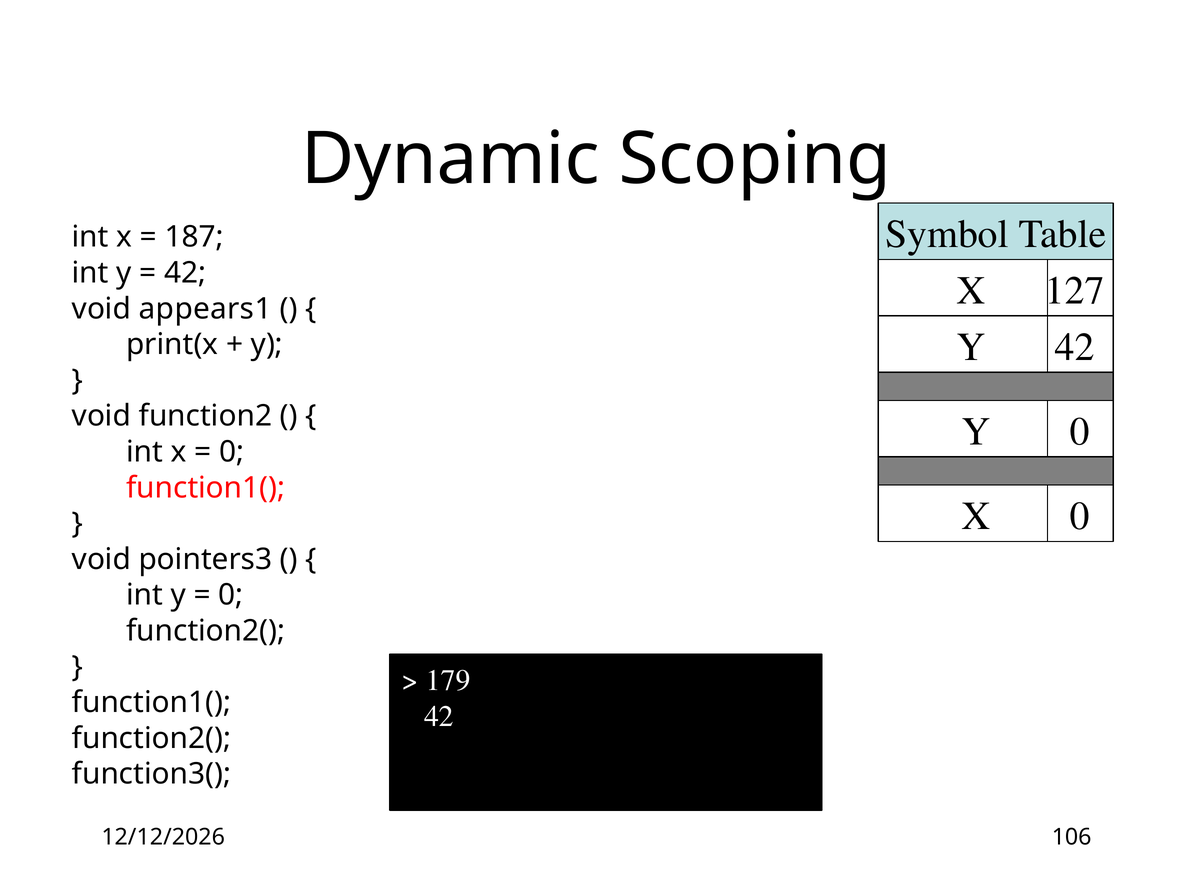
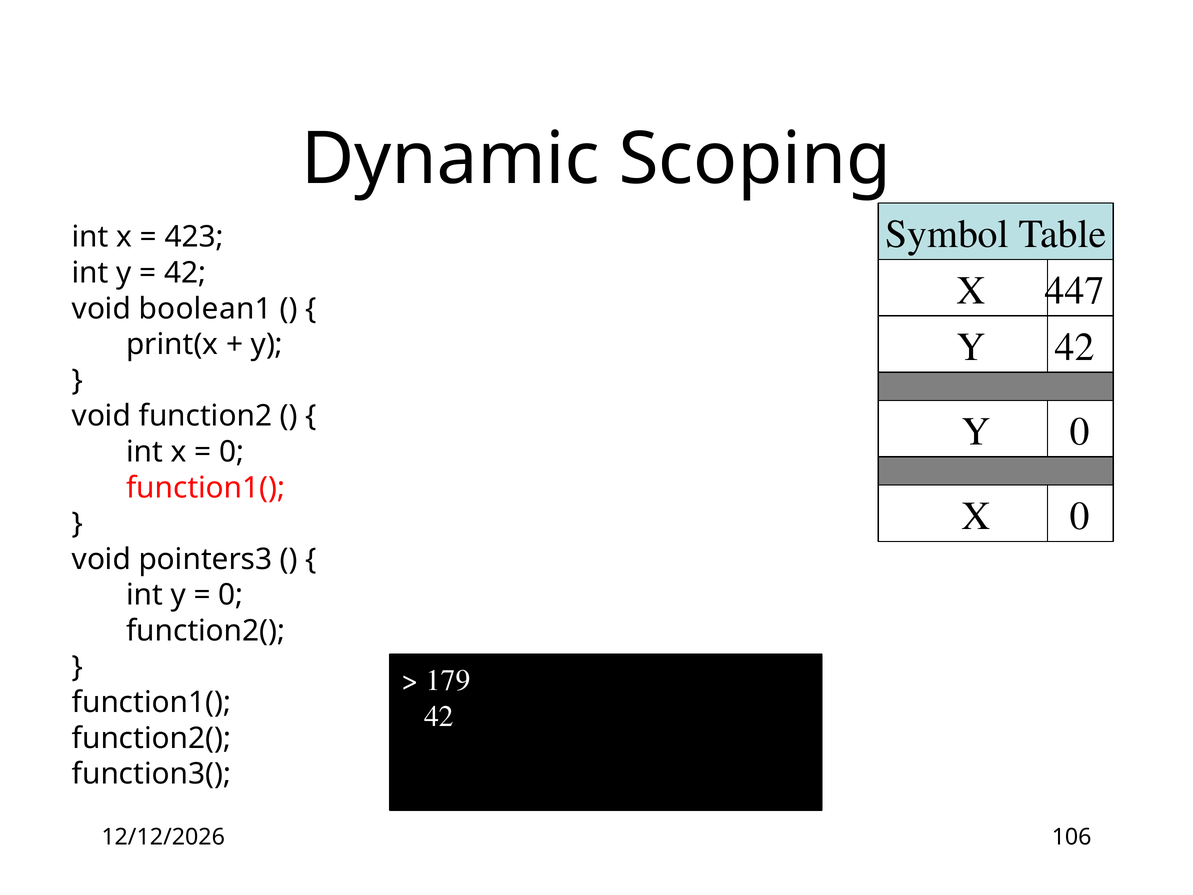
187: 187 -> 423 (194, 237)
127: 127 -> 447 (1075, 290)
appears1: appears1 -> boolean1 (205, 309)
